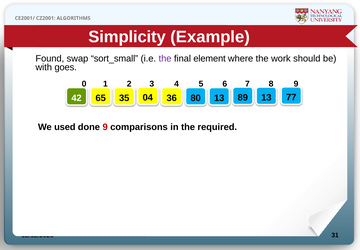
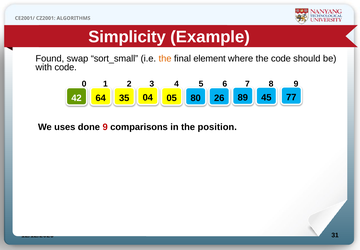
the colour: purple -> orange (165, 58)
the work: work -> code (281, 58)
with goes: goes -> code (66, 67)
65: 65 -> 64 (101, 98)
36: 36 -> 05 (172, 98)
80 13: 13 -> 26 (219, 98)
89 13: 13 -> 45 (266, 97)
used: used -> uses (65, 127)
required: required -> position (217, 127)
